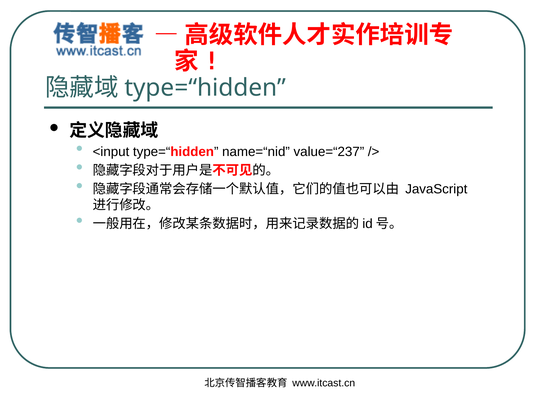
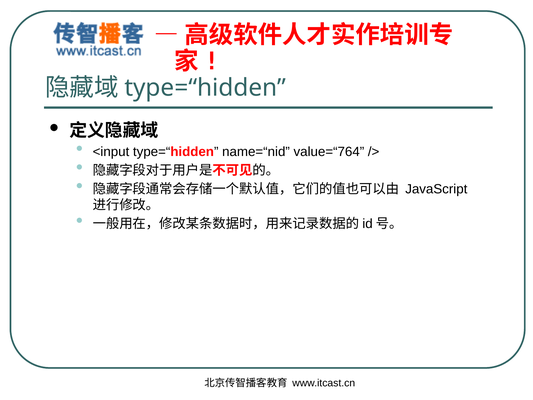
value=“237: value=“237 -> value=“764 (329, 152)
